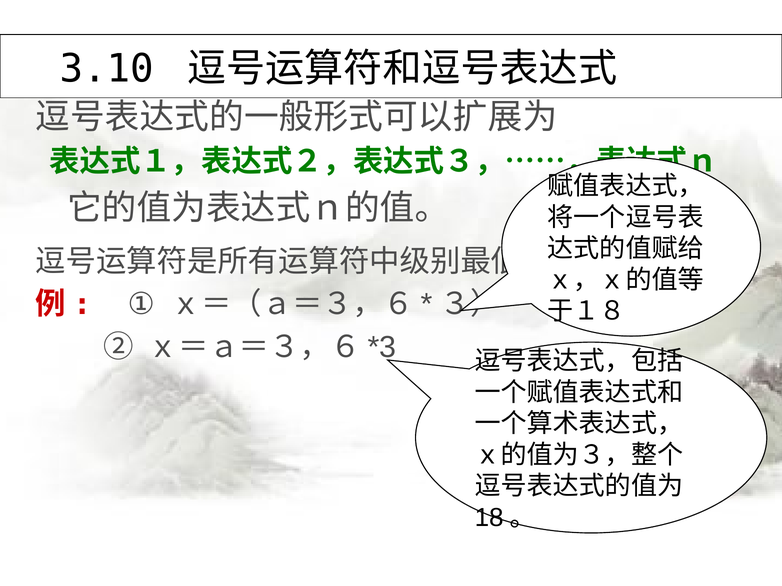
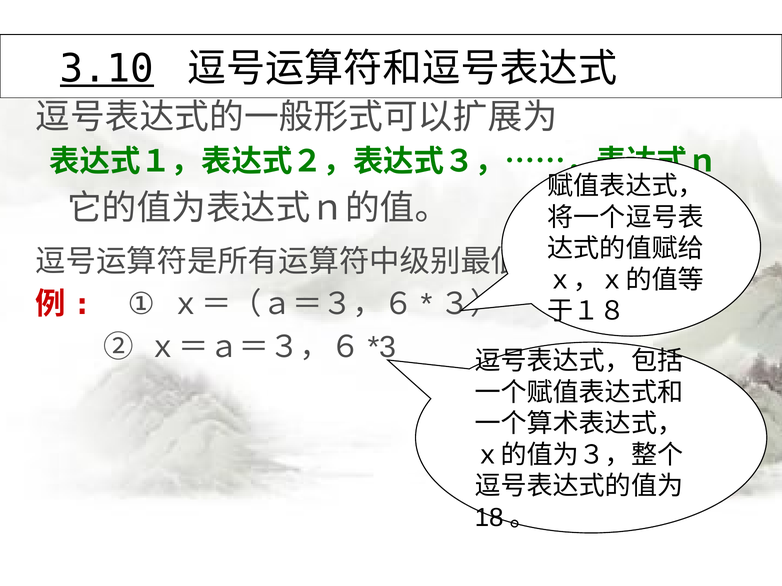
3.10 underline: none -> present (107, 69)
